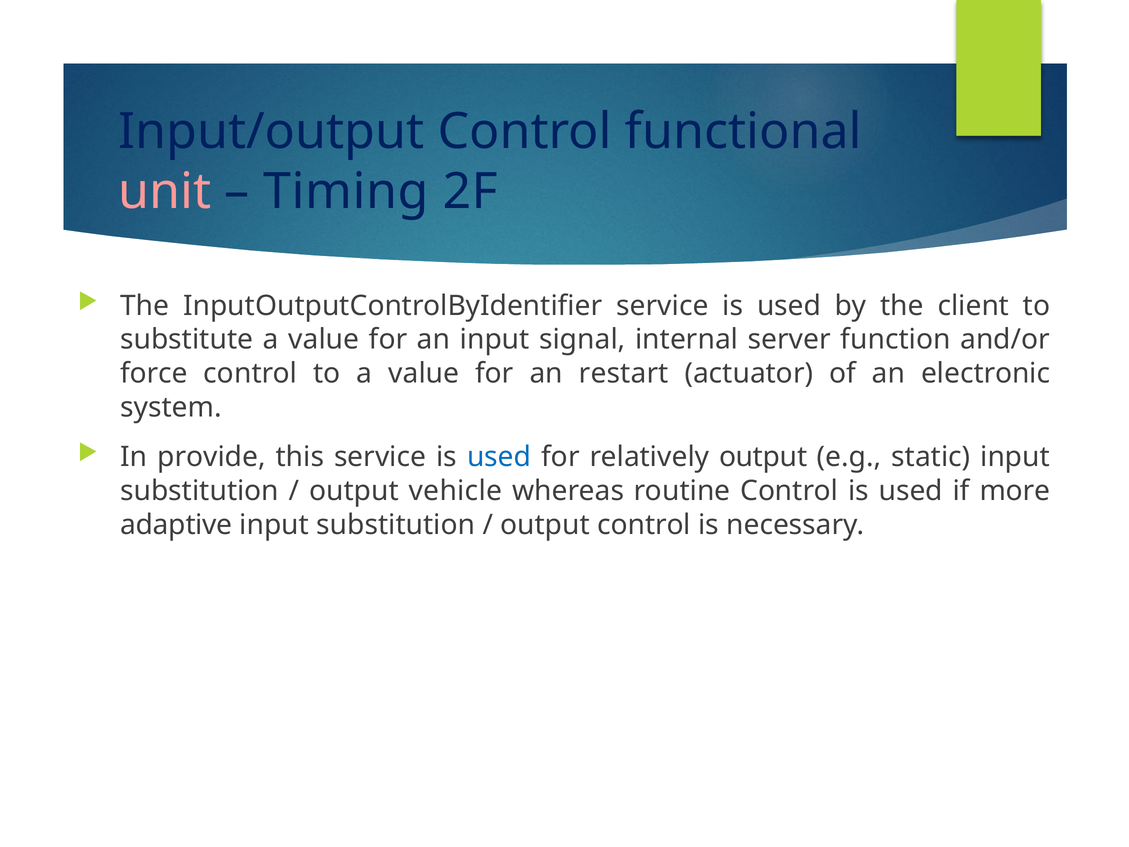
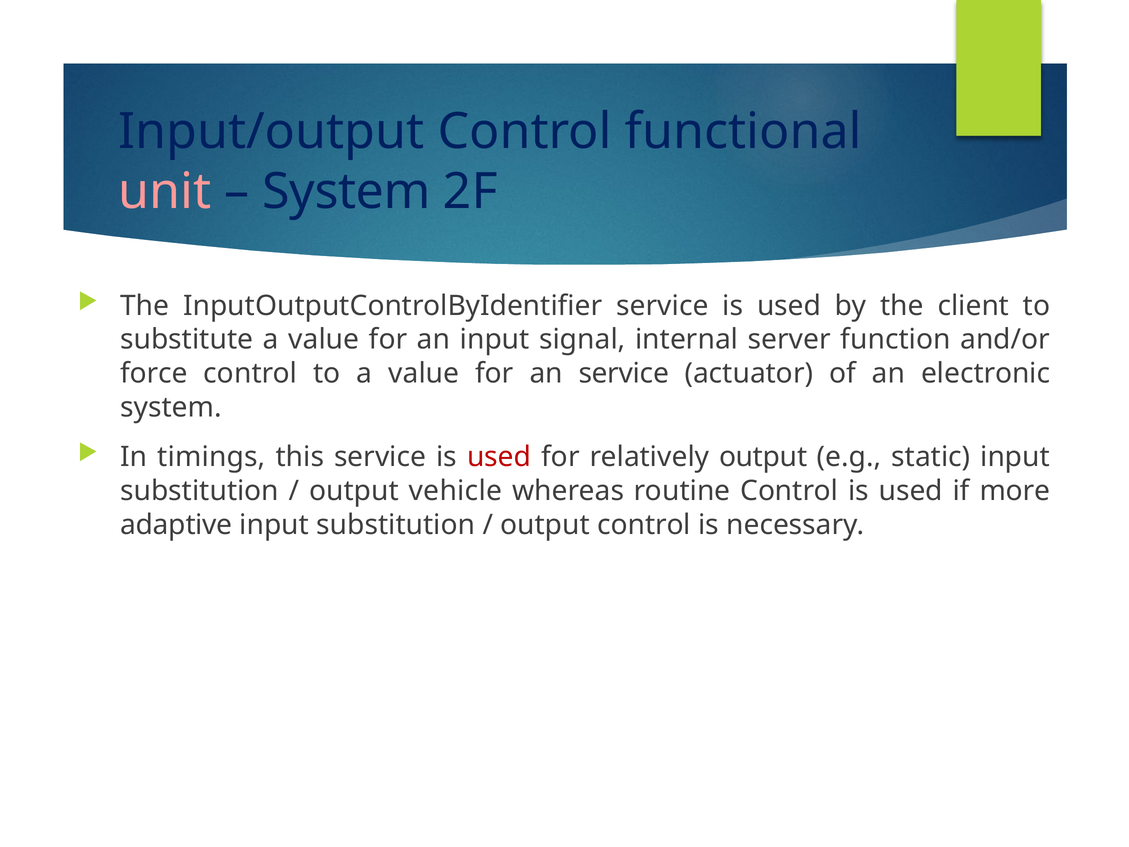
Timing: Timing -> System (346, 192)
an restart: restart -> service (624, 373)
provide: provide -> timings (211, 457)
used colour: blue -> red (499, 457)
